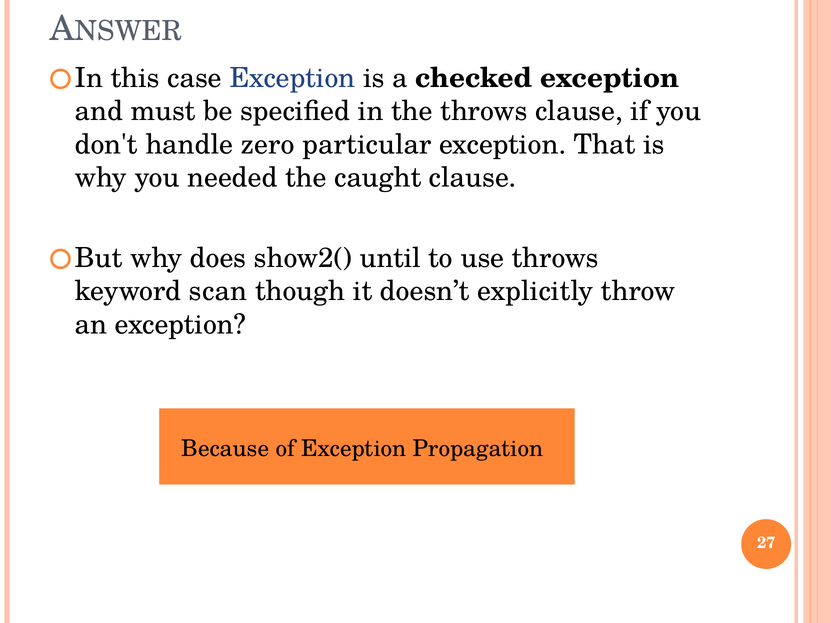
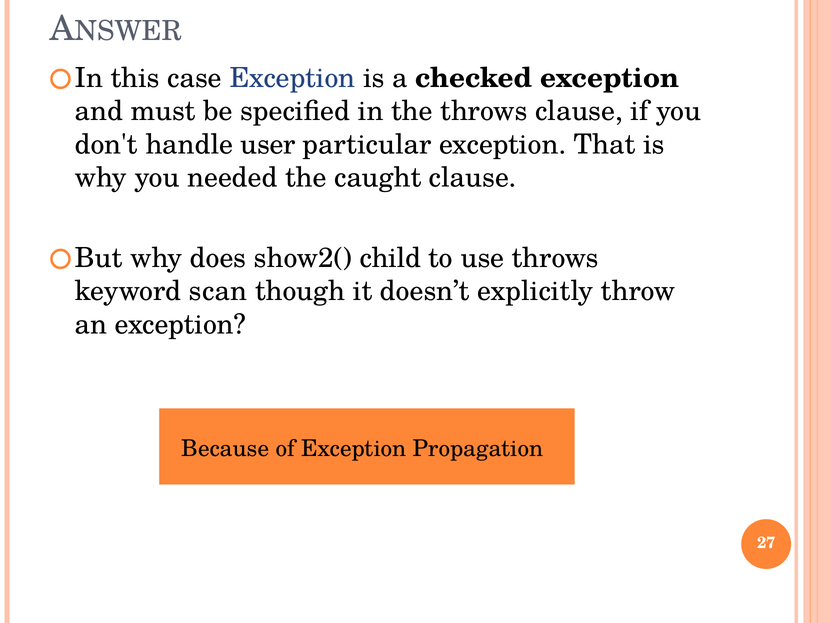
zero: zero -> user (268, 145)
until: until -> child (390, 258)
